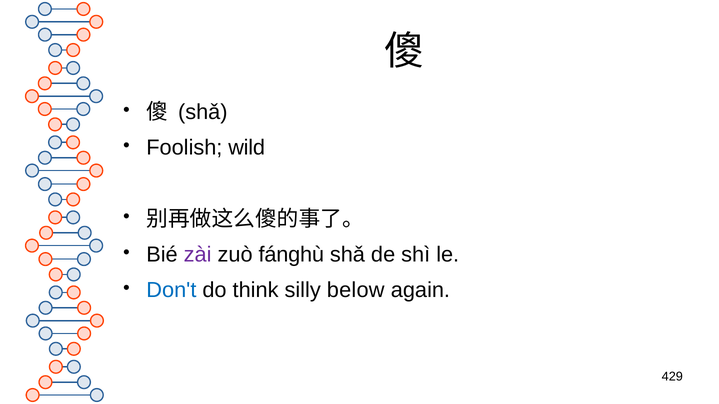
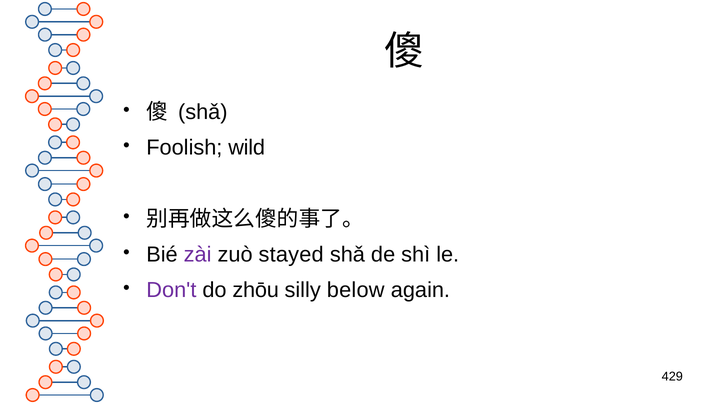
fánghù: fánghù -> stayed (291, 255)
Don't colour: blue -> purple (171, 291)
think: think -> zhōu (256, 291)
